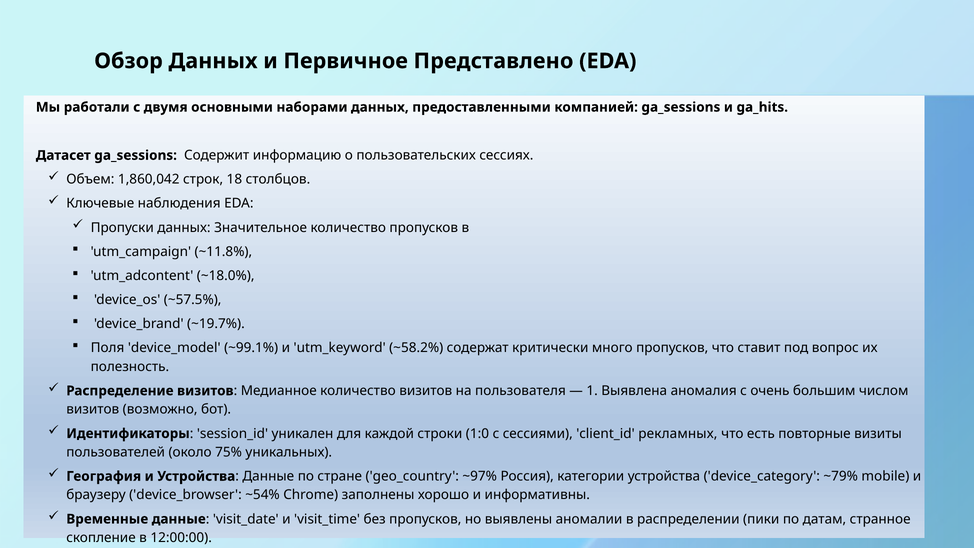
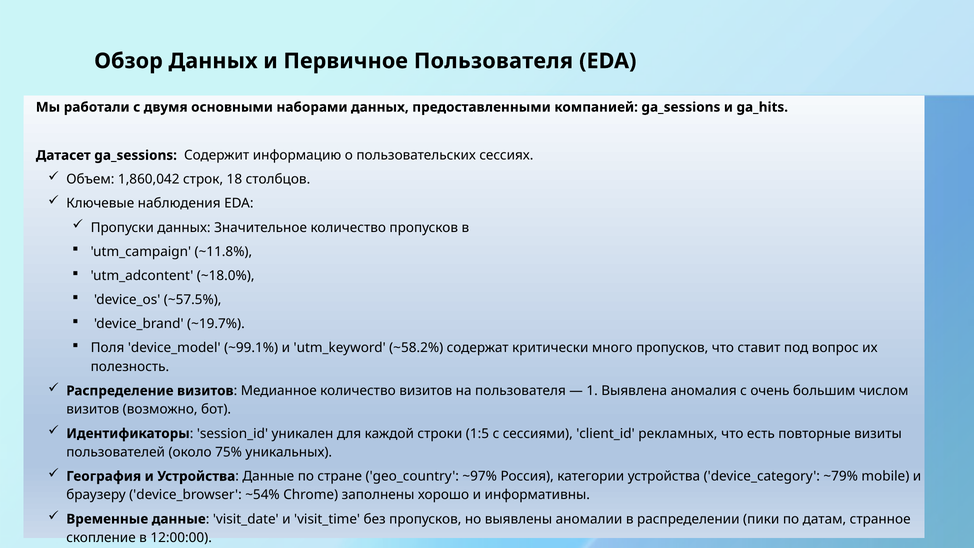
Первичное Представлено: Представлено -> Пользователя (493, 61)
1:0: 1:0 -> 1:5 (477, 434)
